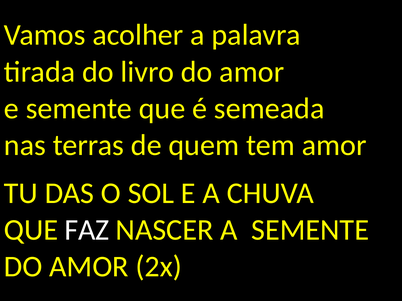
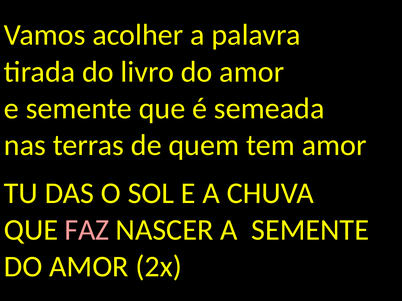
FAZ colour: white -> pink (87, 230)
